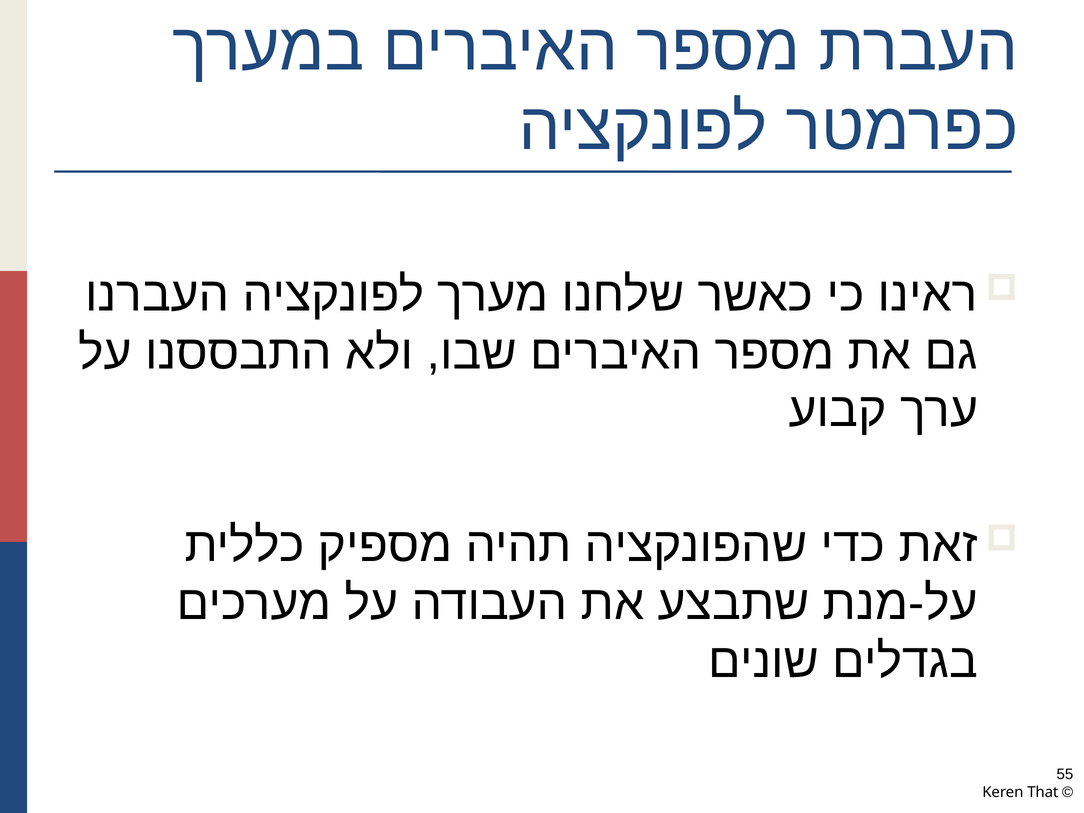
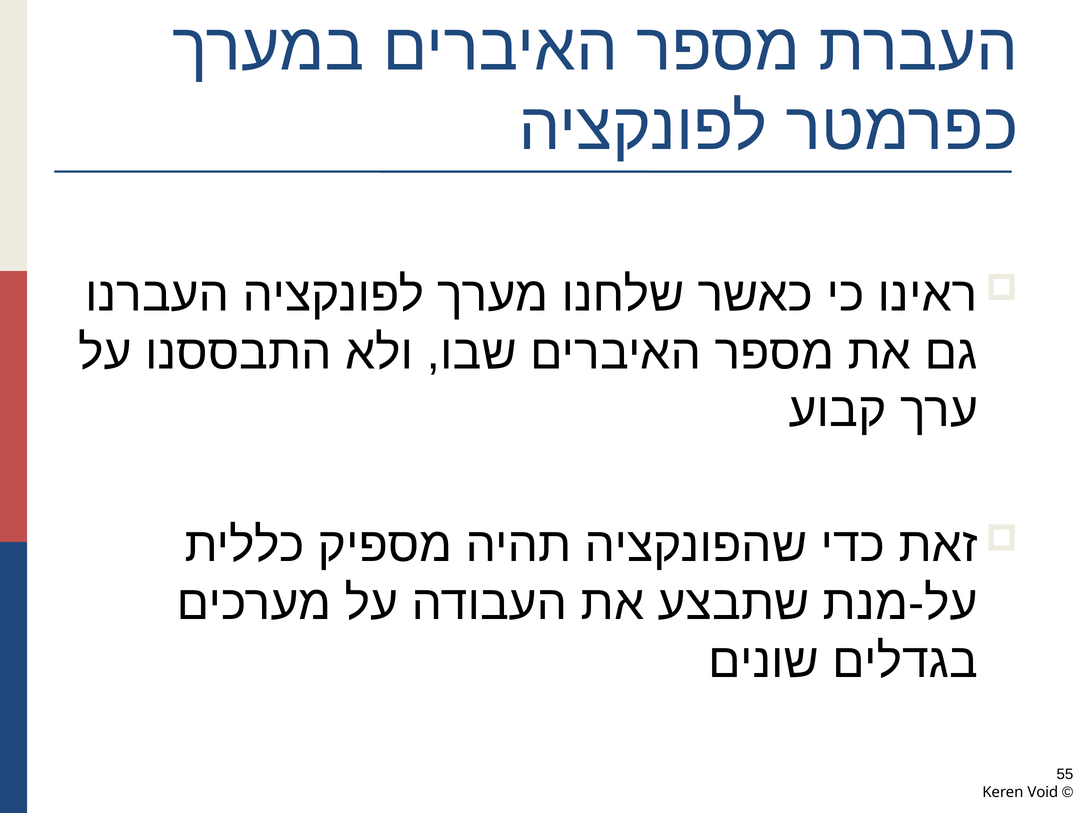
That: That -> Void (1043, 792)
